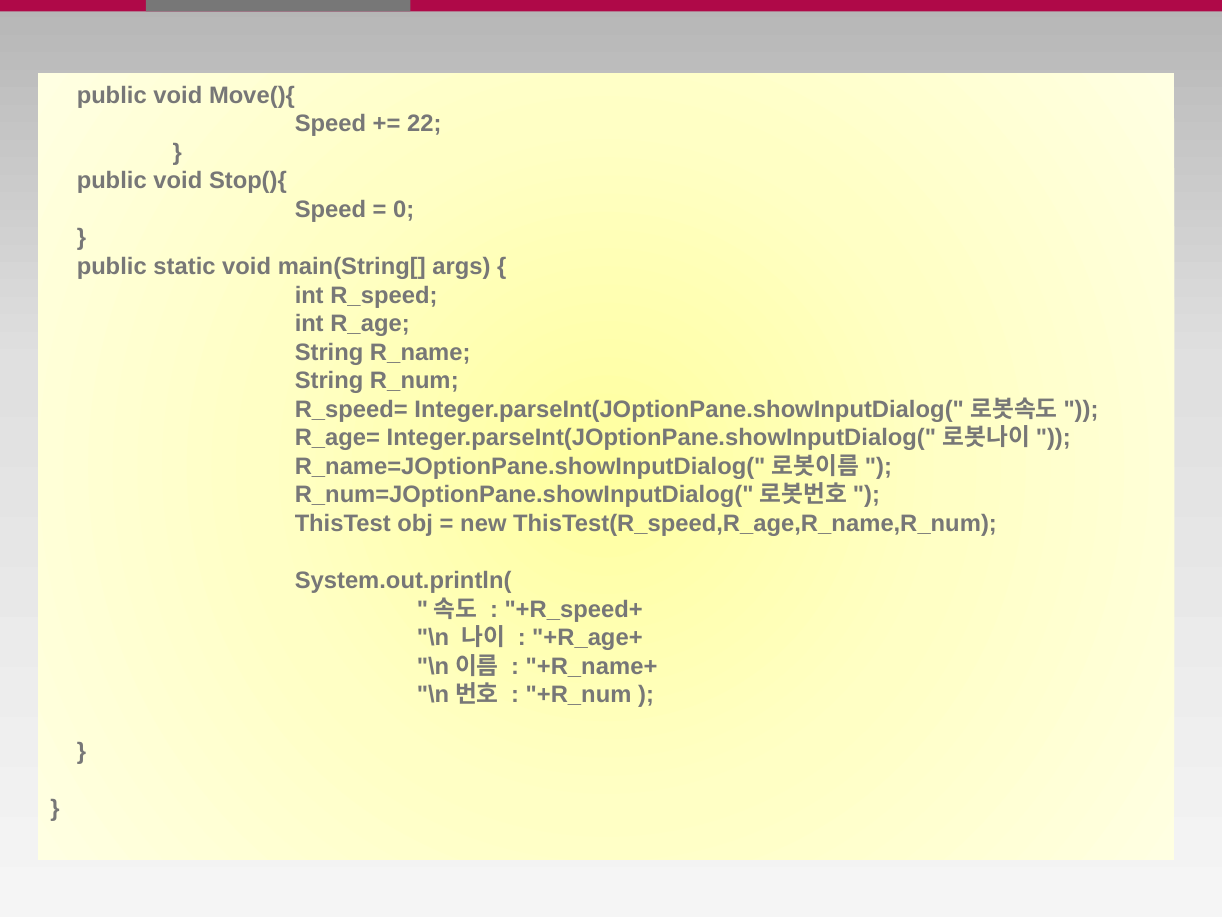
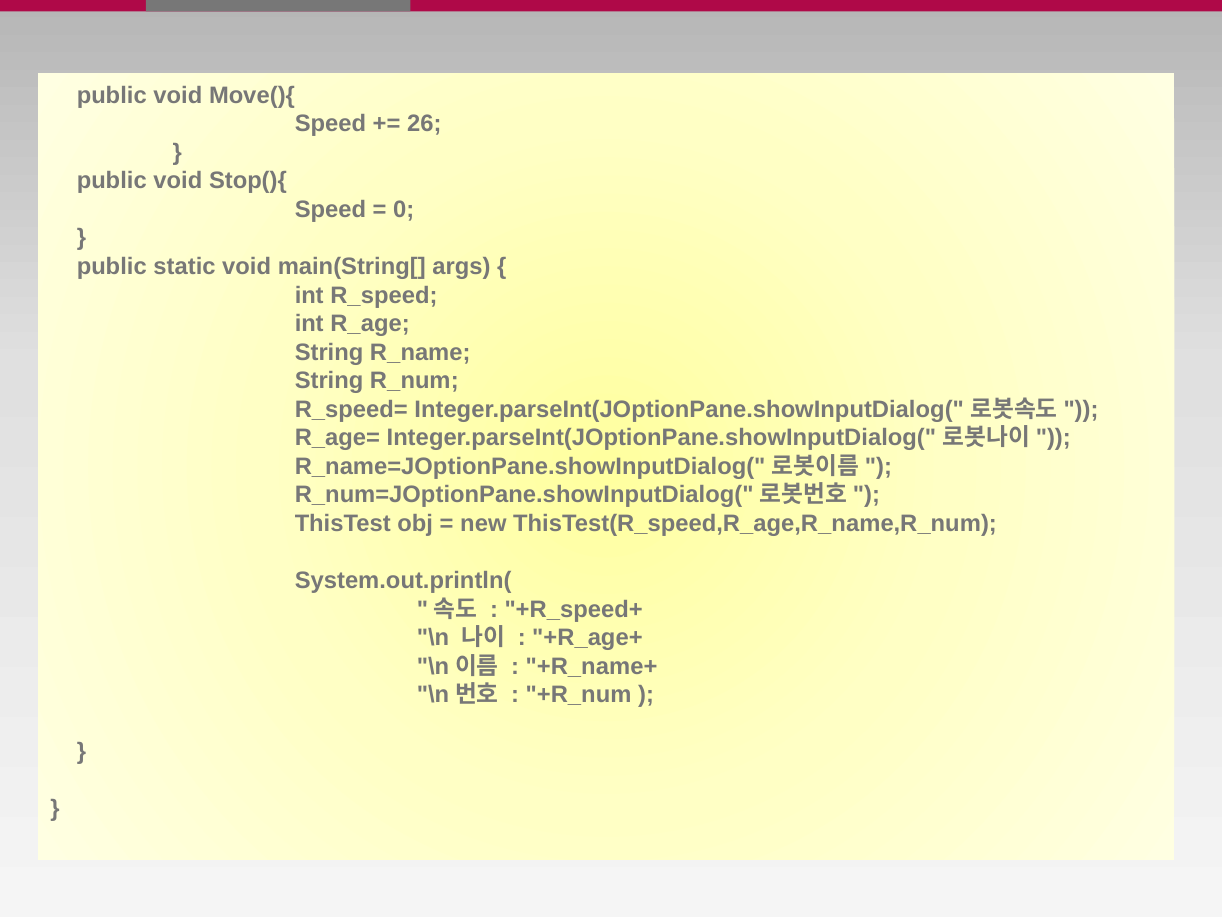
22: 22 -> 26 (424, 124)
